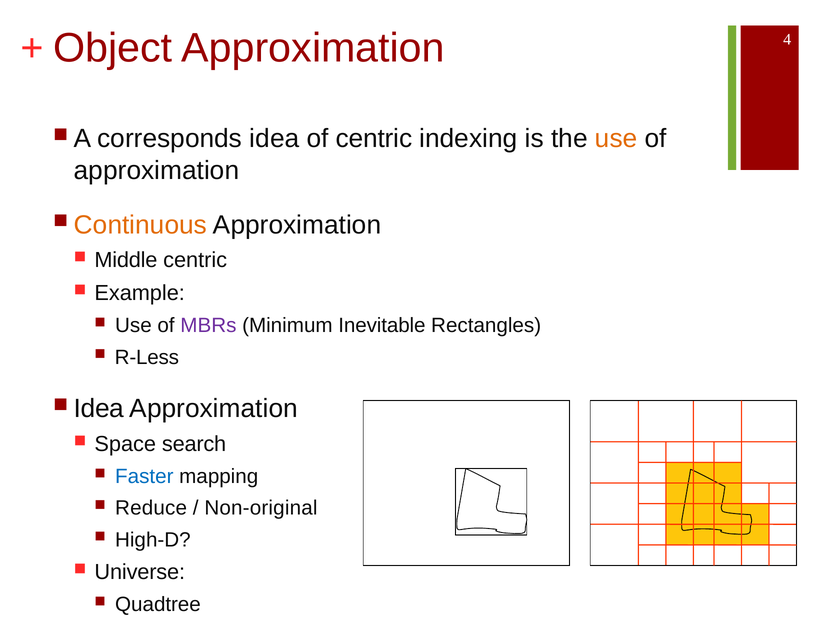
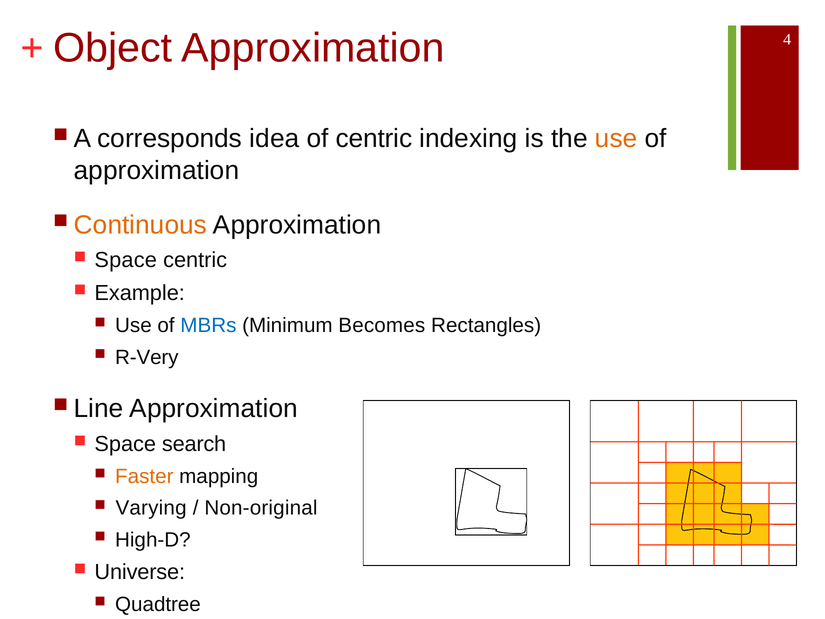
Middle: Middle -> Space (126, 260)
MBRs colour: purple -> blue (208, 325)
Inevitable: Inevitable -> Becomes (382, 325)
R-Less: R-Less -> R-Very (147, 357)
Idea: Idea -> Line (99, 409)
Faster colour: blue -> orange (144, 476)
Reduce: Reduce -> Varying (151, 508)
